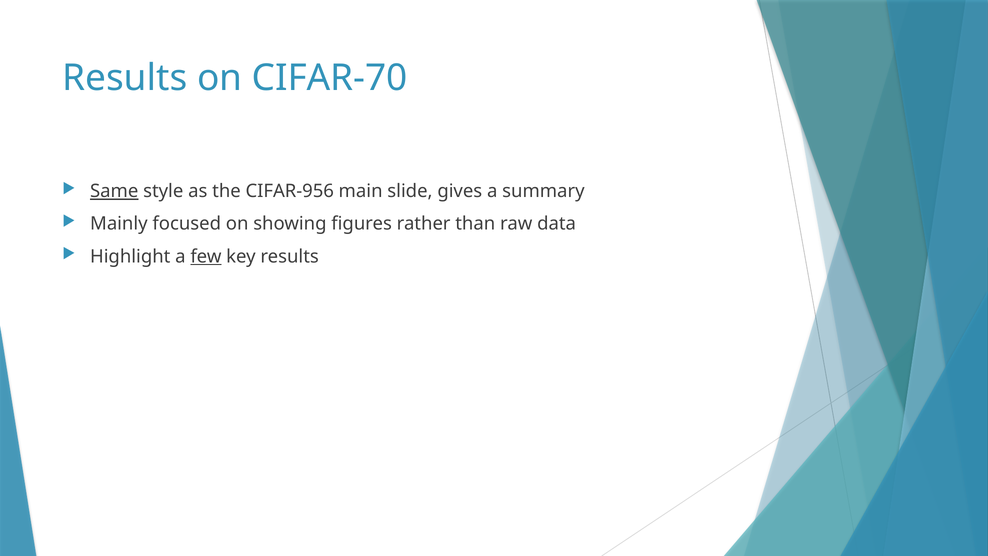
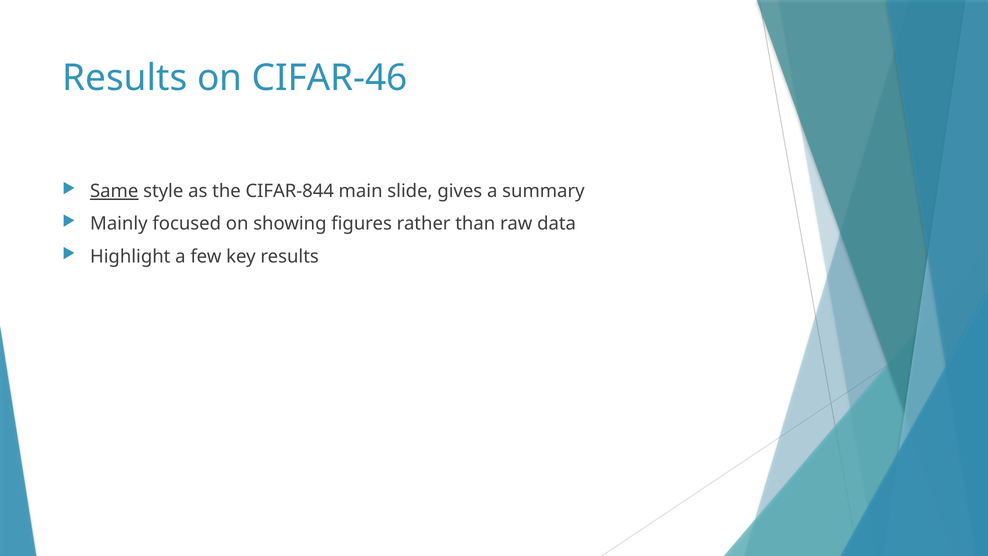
CIFAR-70: CIFAR-70 -> CIFAR-46 (330, 78)
CIFAR-956: CIFAR-956 -> CIFAR-844 (290, 191)
few underline: present -> none (206, 256)
